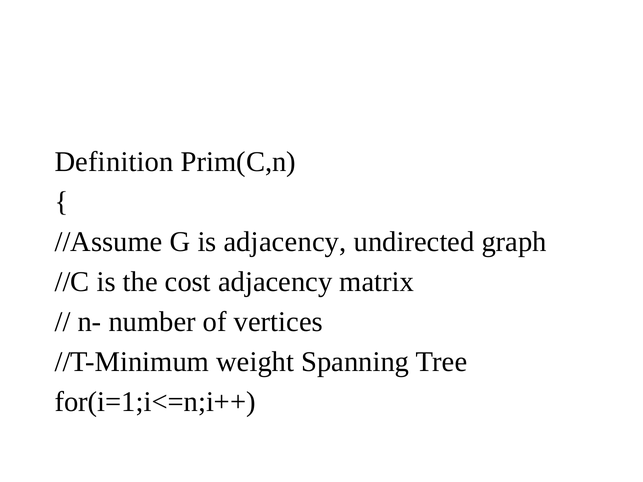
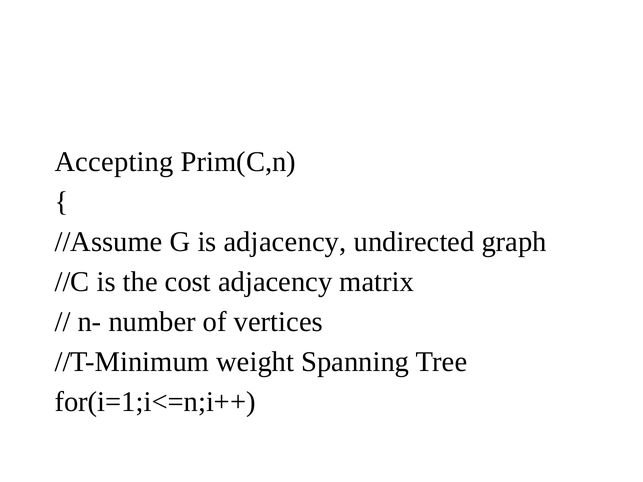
Definition: Definition -> Accepting (114, 162)
